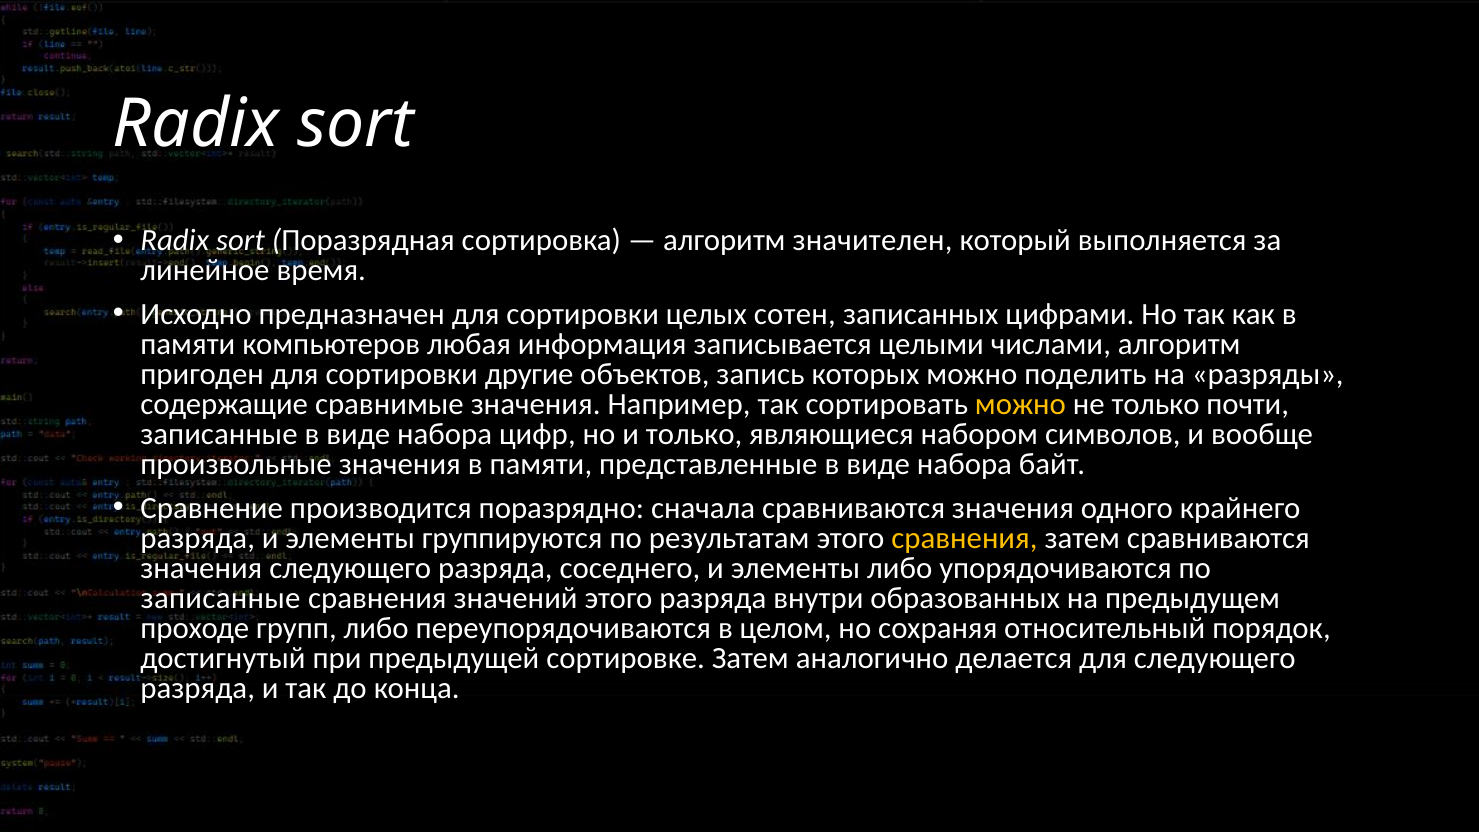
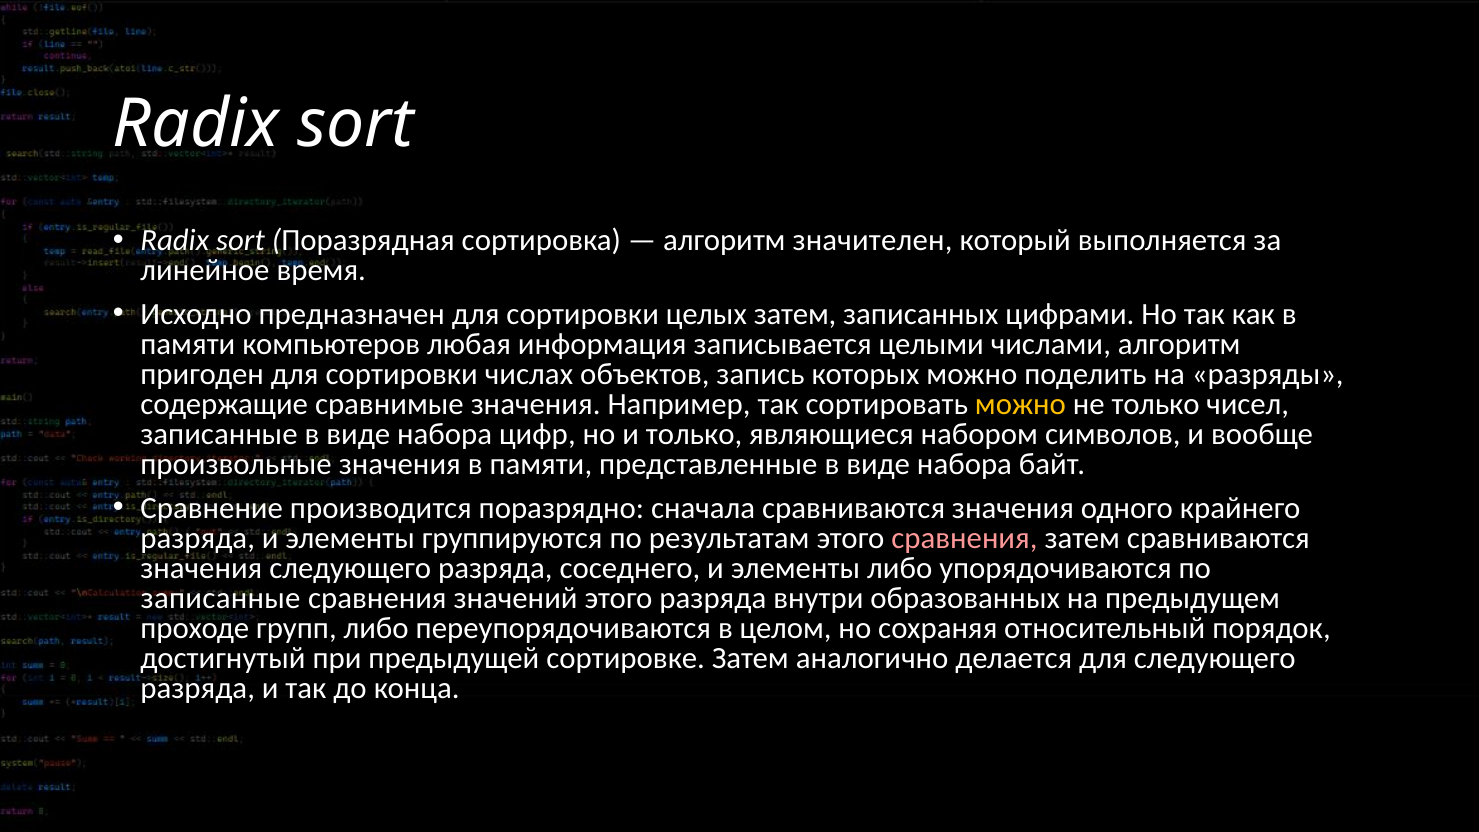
целых сотен: сотен -> затем (795, 315)
другие: другие -> числах (529, 374)
почти: почти -> чисел (1248, 404)
сравнения colour: yellow -> pink (964, 538)
